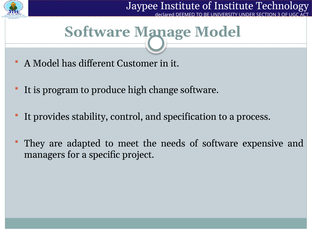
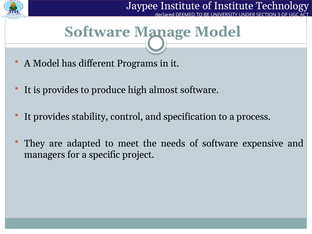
Customer: Customer -> Programs (137, 63)
is program: program -> provides (60, 90)
change: change -> almost (163, 90)
